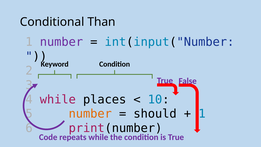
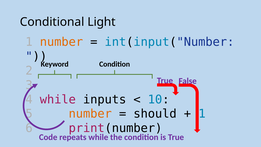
Than: Than -> Light (102, 22)
number colour: purple -> orange (61, 42)
places: places -> inputs (105, 99)
